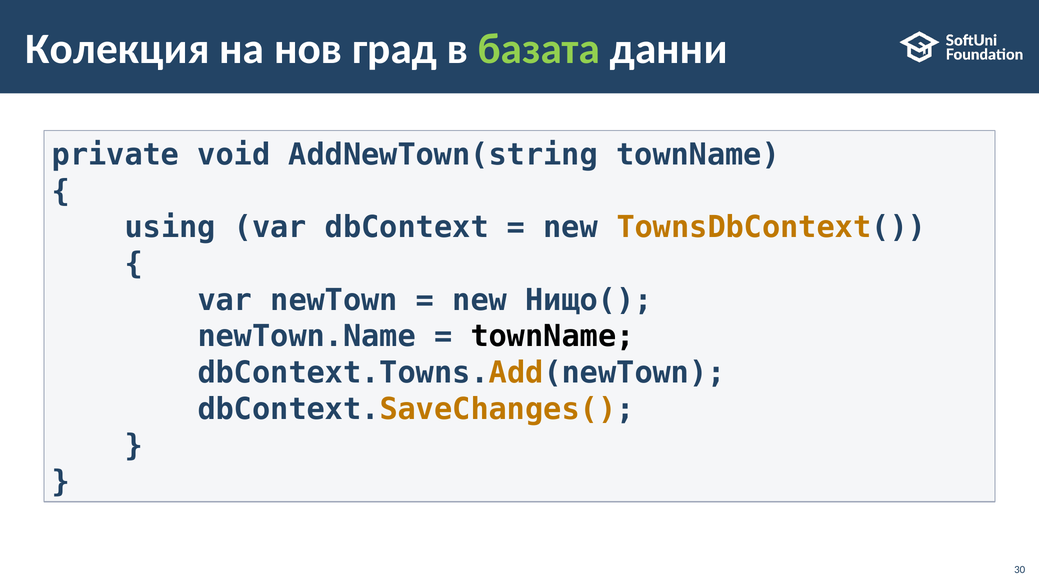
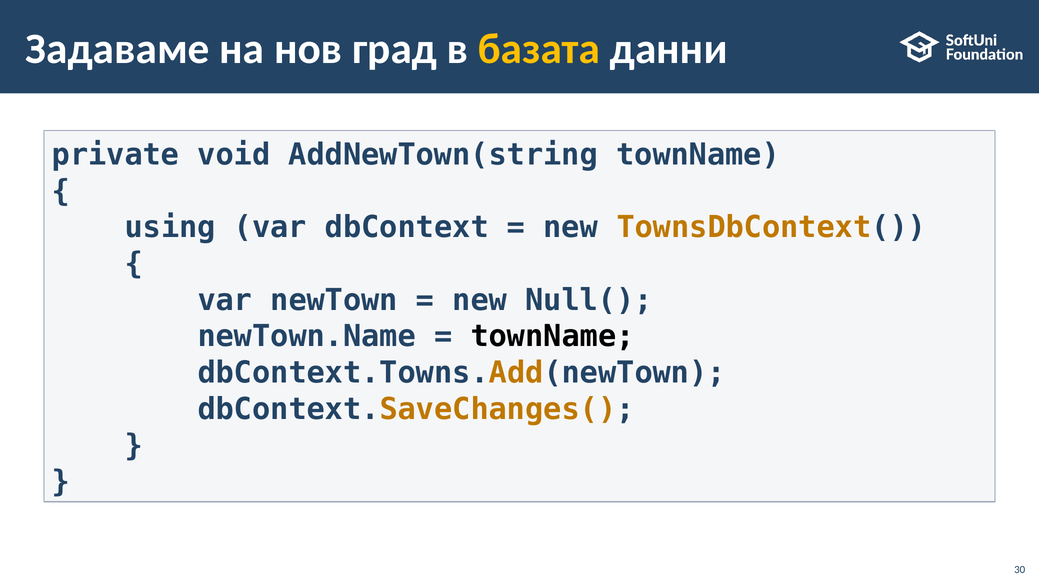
Колекция: Колекция -> Задаваме (118, 49)
базата colour: light green -> yellow (539, 49)
Нищо(: Нищо( -> Null( (589, 300)
